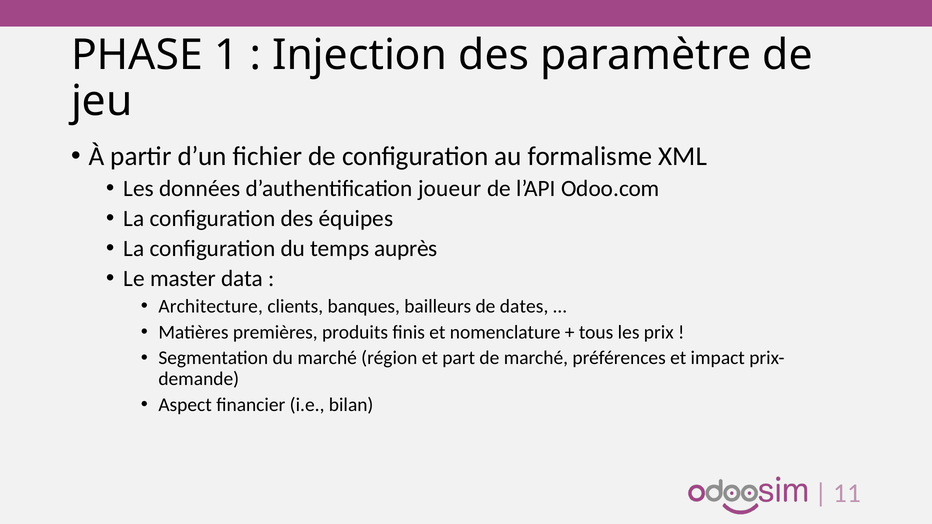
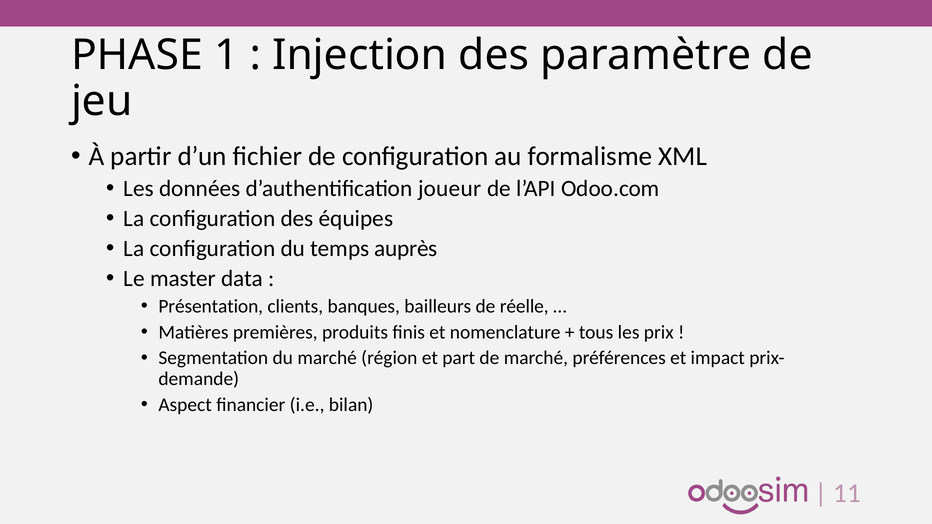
Architecture: Architecture -> Présentation (211, 307)
dates: dates -> réelle (524, 307)
